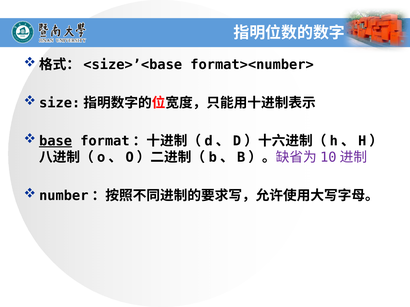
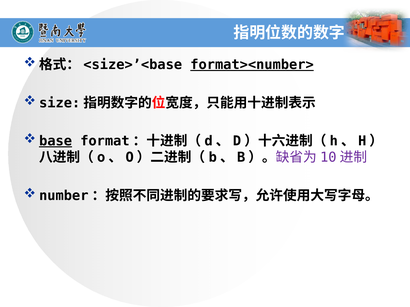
format><number> underline: none -> present (252, 65)
